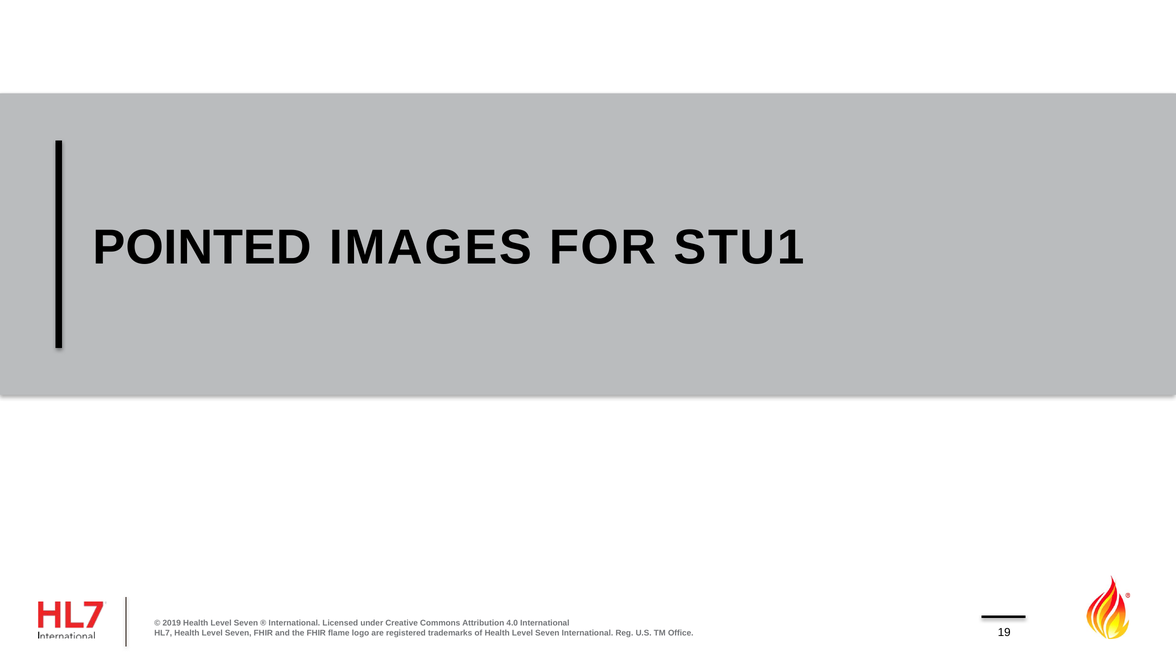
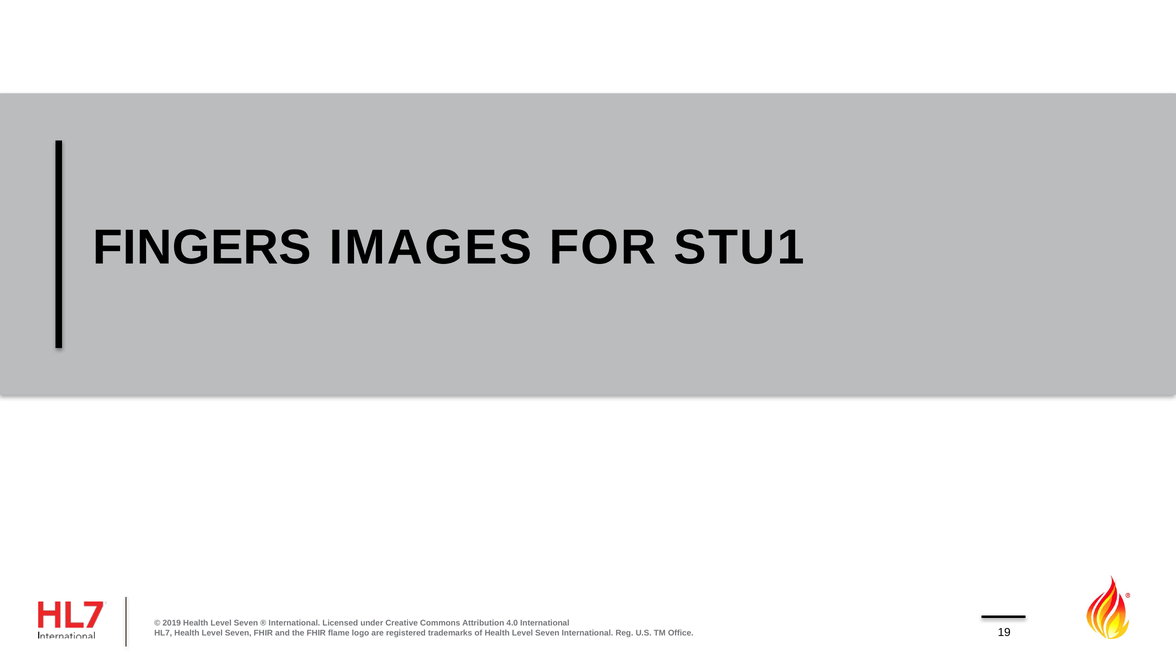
POINTED: POINTED -> FINGERS (202, 247)
